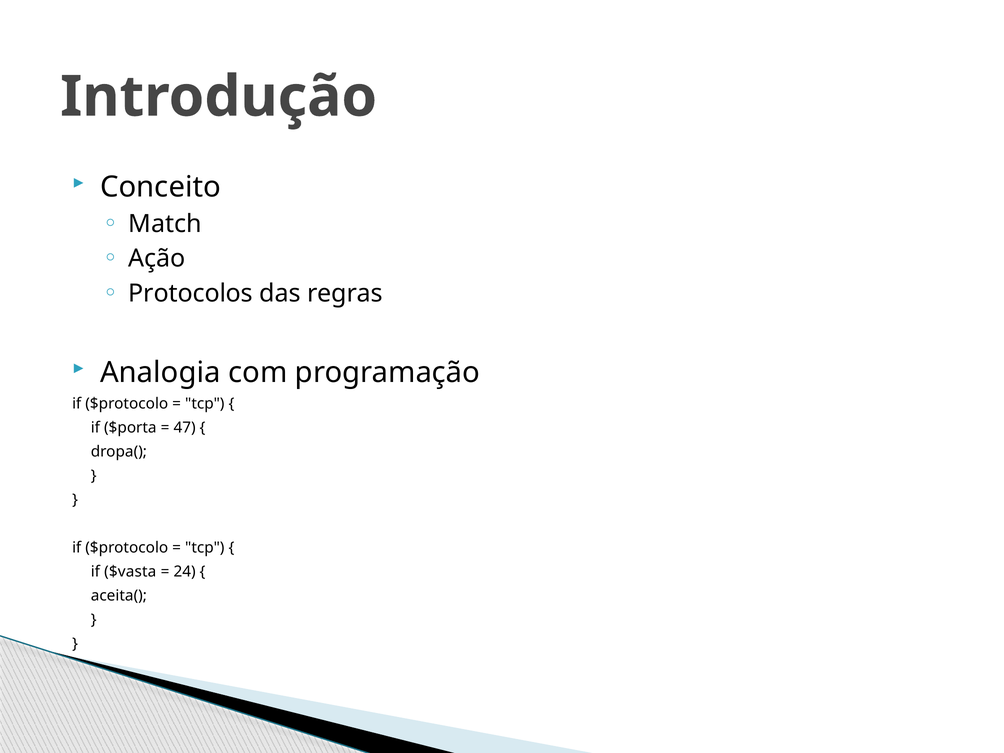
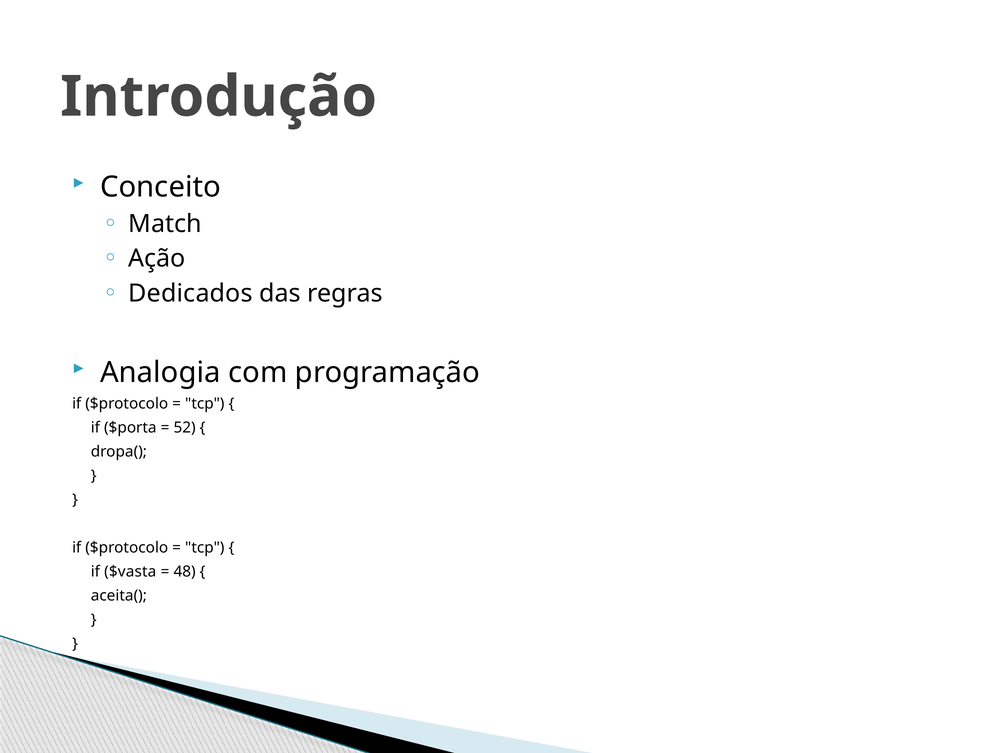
Protocolos: Protocolos -> Dedicados (191, 293)
47: 47 -> 52 (185, 428)
24: 24 -> 48 (185, 572)
